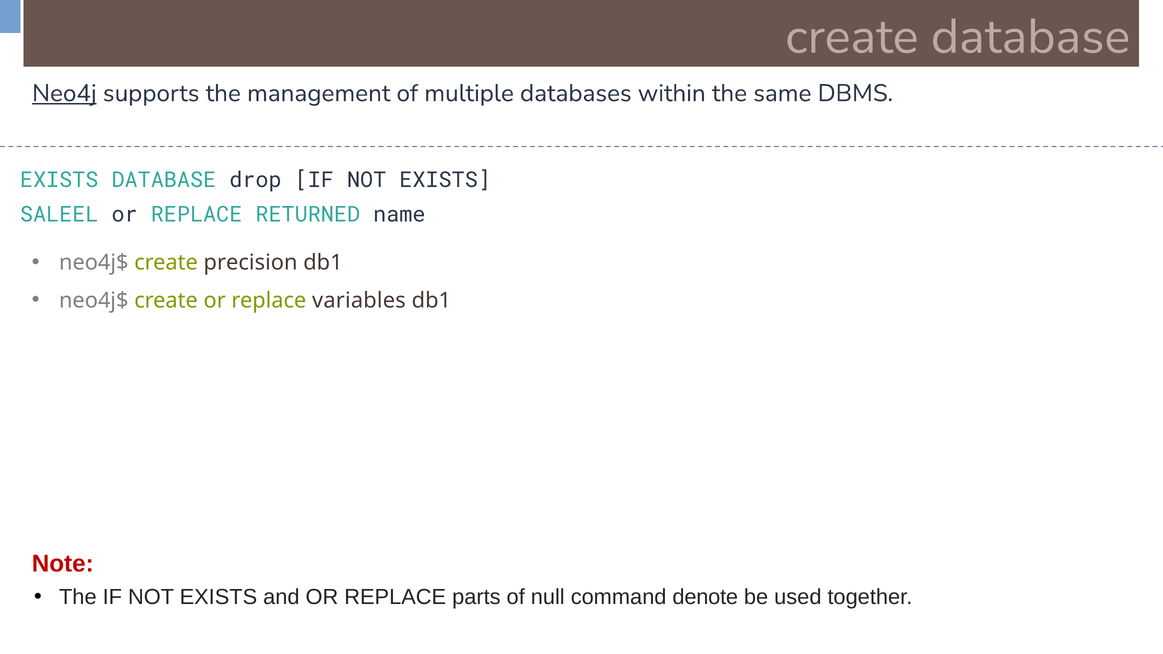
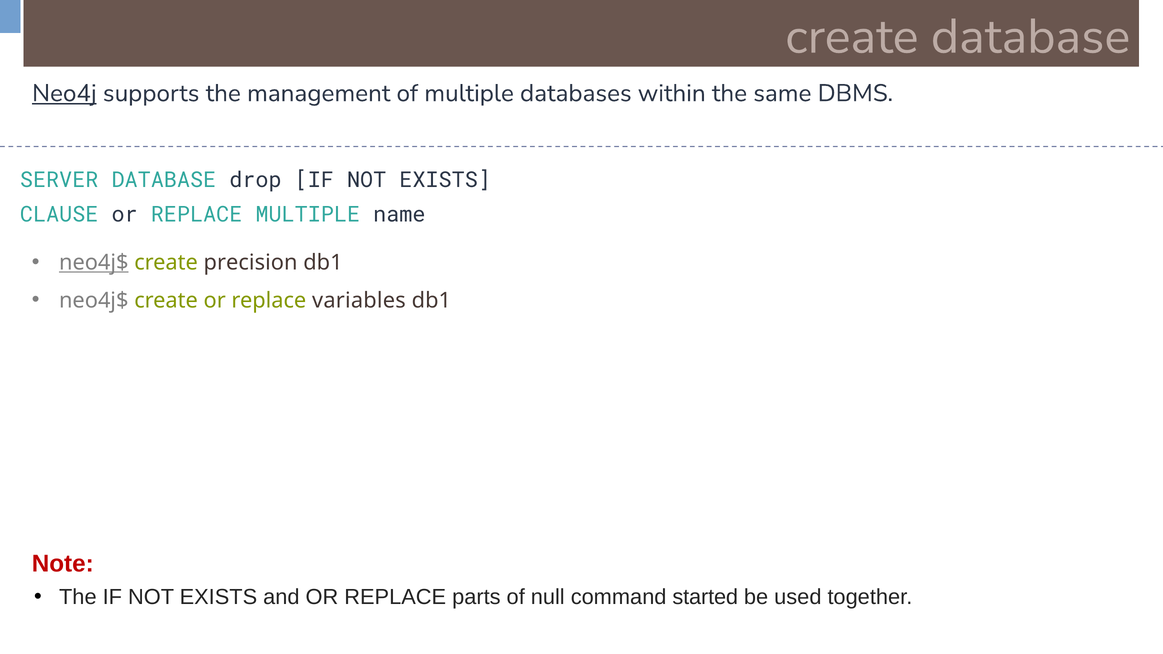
EXISTS: EXISTS -> SERVER (59, 180)
SALEEL: SALEEL -> CLAUSE (59, 215)
REPLACE RETURNED: RETURNED -> MULTIPLE (308, 215)
neo4j$ underline: none -> present (94, 263)
denote: denote -> started (705, 597)
